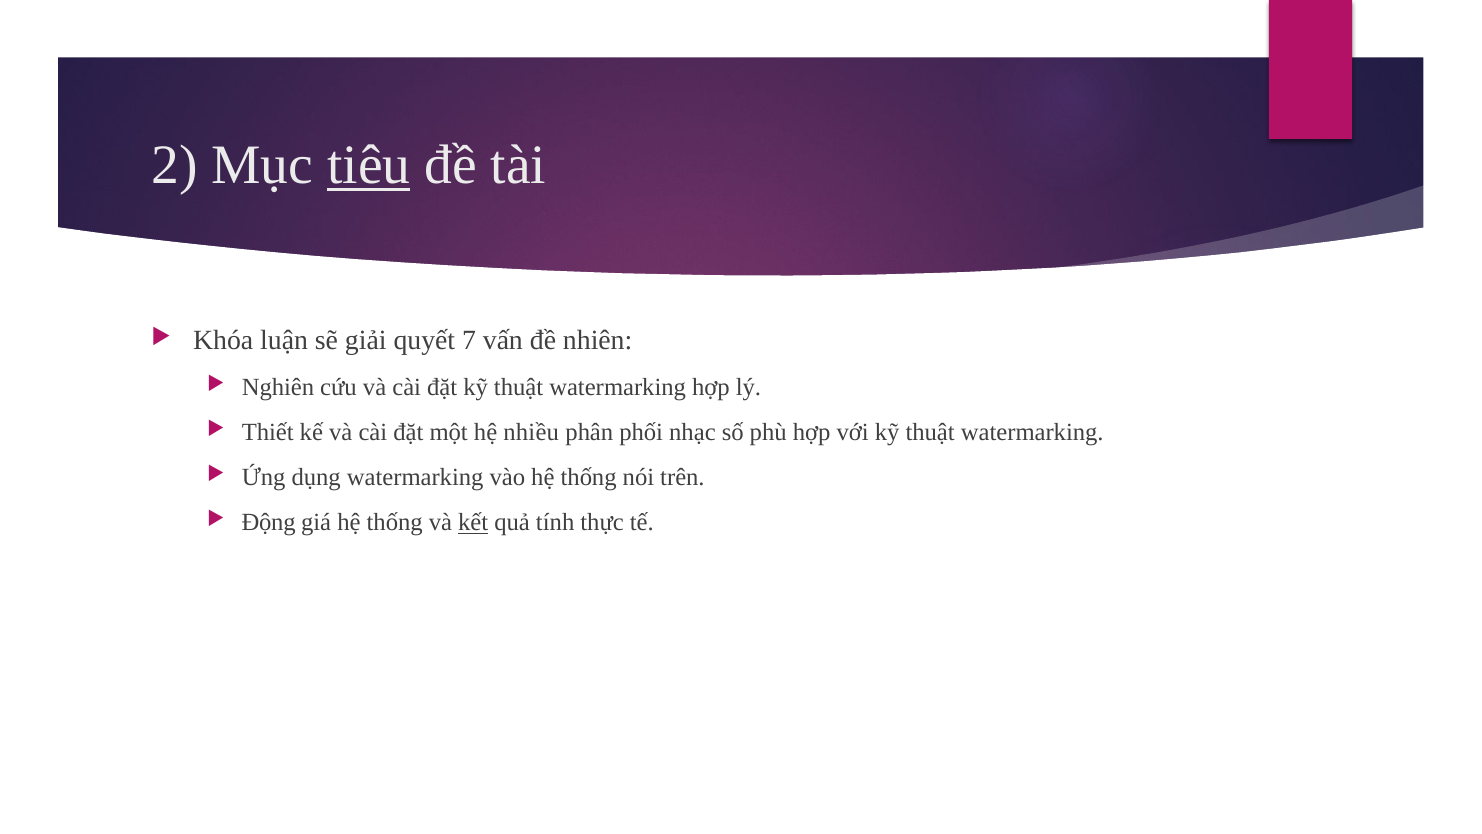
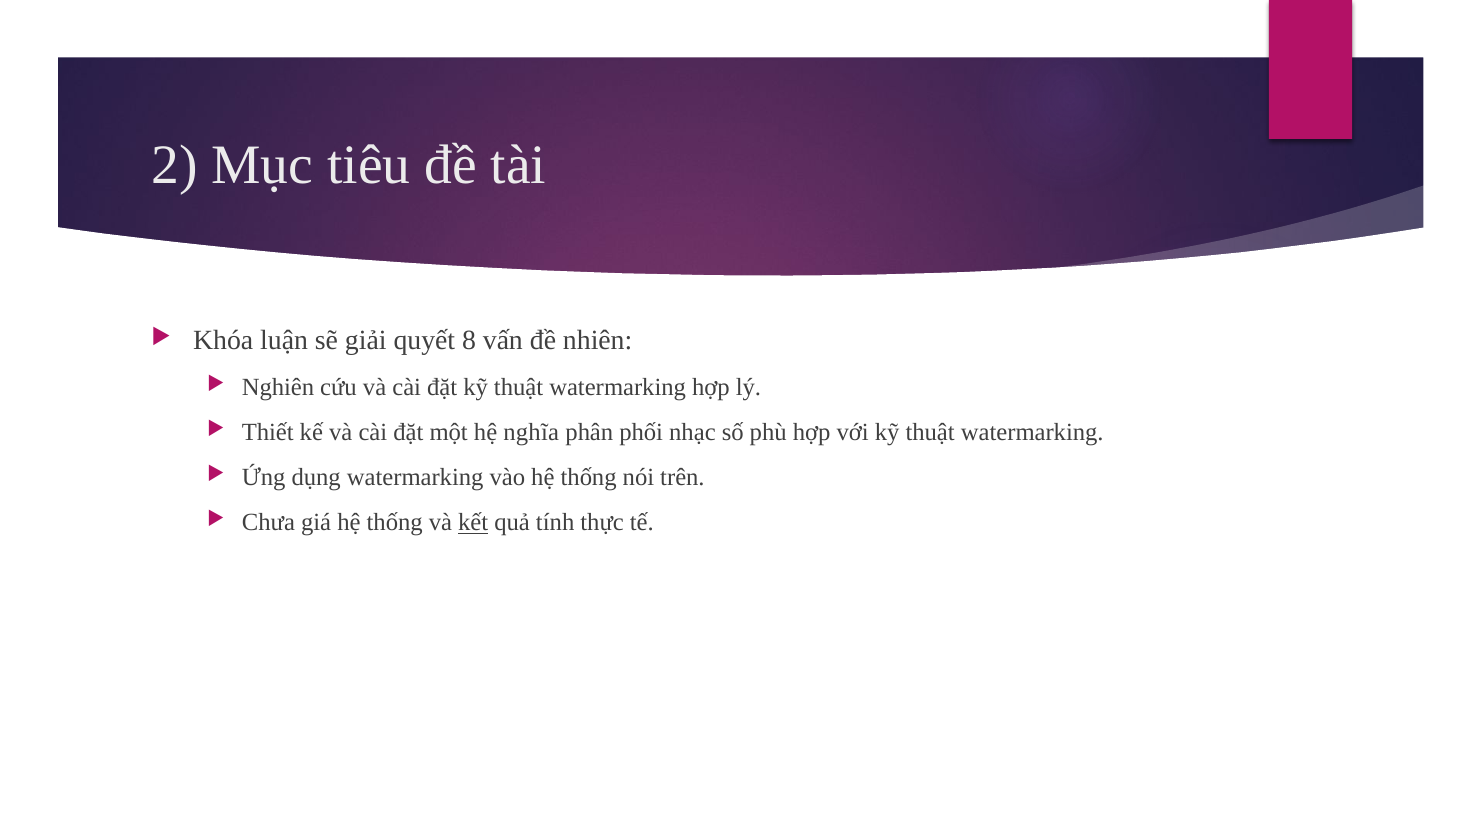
tiêu underline: present -> none (369, 165)
7: 7 -> 8 (469, 341)
nhiều: nhiều -> nghĩa (531, 432)
Động: Động -> Chưa (268, 522)
